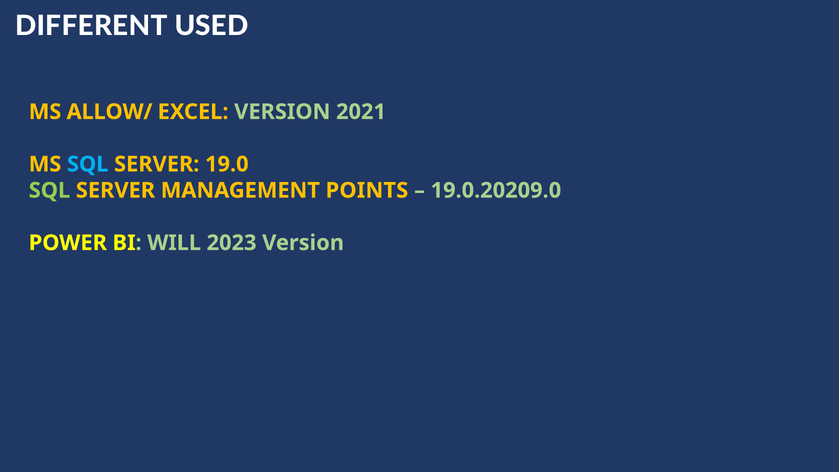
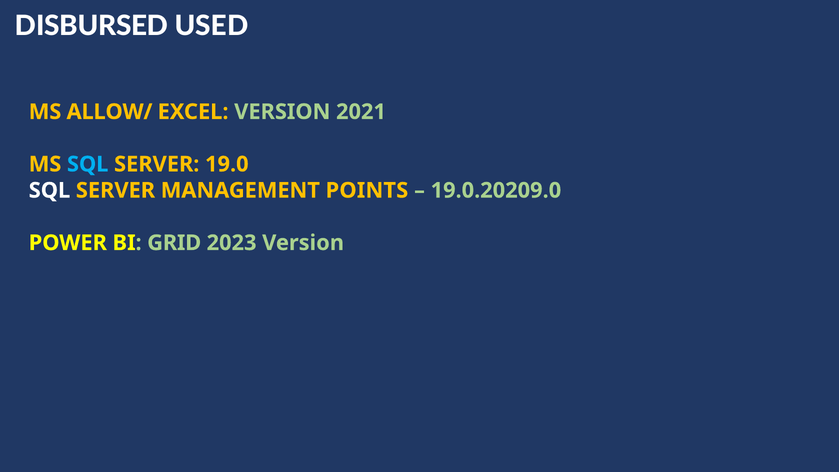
DIFFERENT: DIFFERENT -> DISBURSED (92, 26)
SQL colour: light green -> white (49, 190)
WILL: WILL -> GRID (174, 243)
